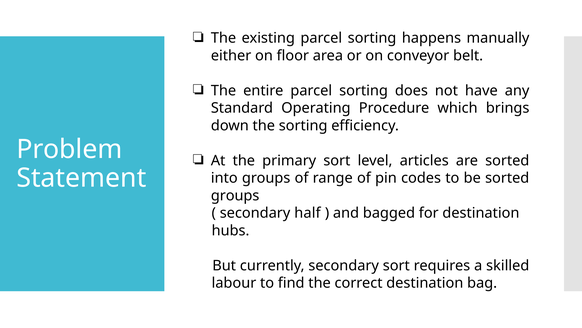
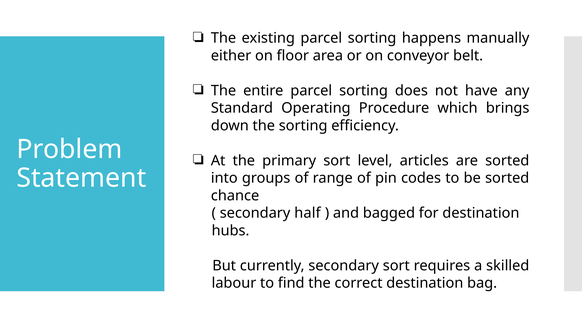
groups: groups -> chance (235, 195)
